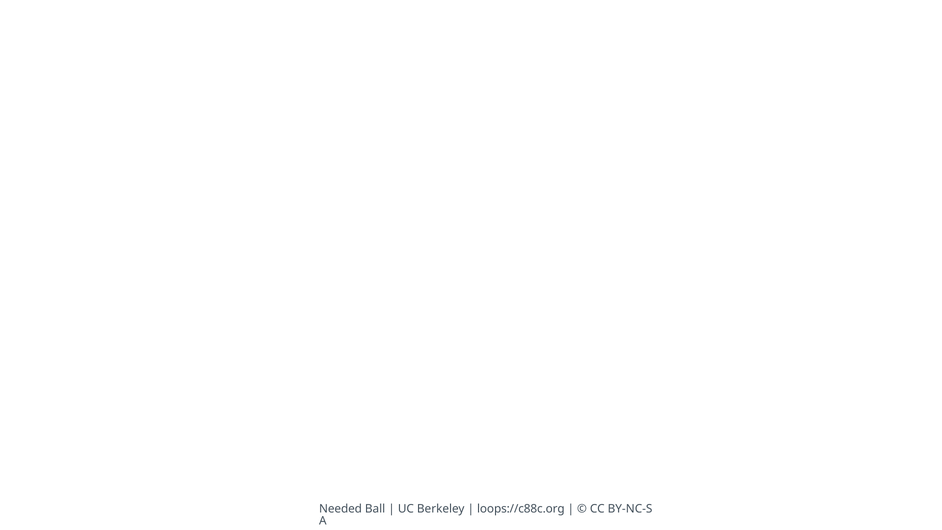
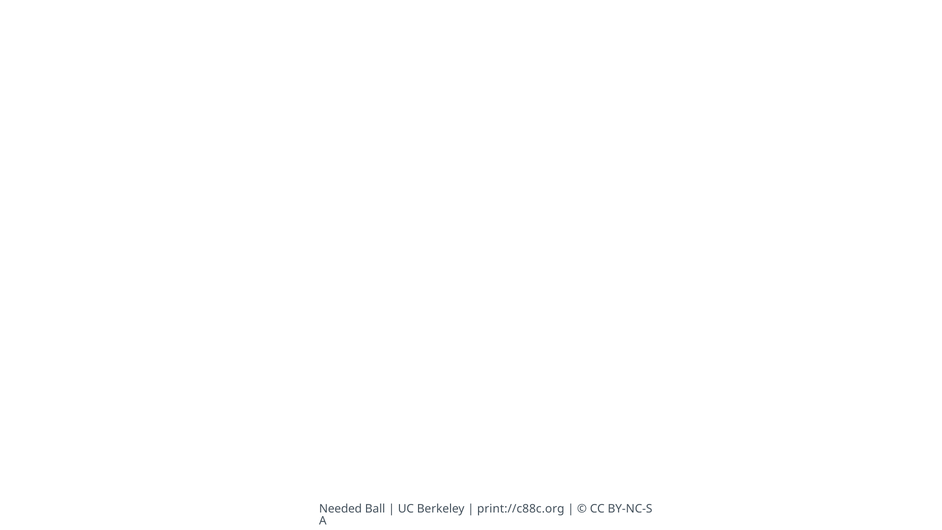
loops://c88c.org: loops://c88c.org -> print://c88c.org (521, 509)
